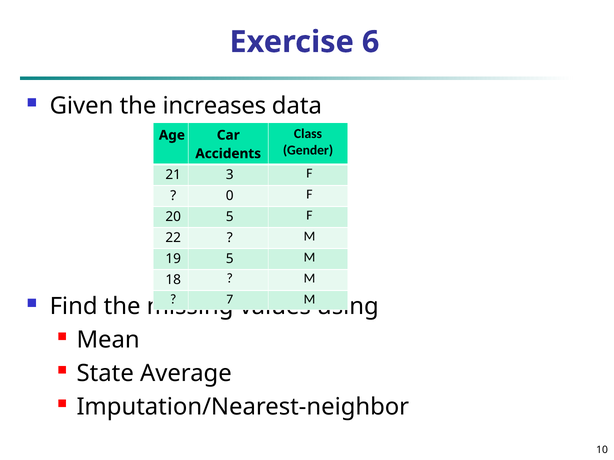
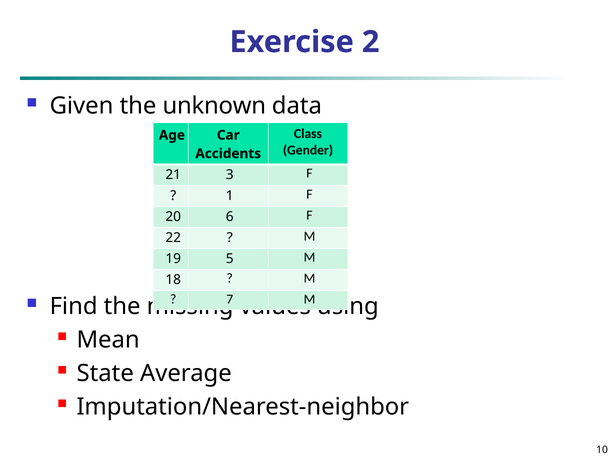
6: 6 -> 2 (371, 42)
increases: increases -> unknown (214, 106)
0: 0 -> 1 (230, 196)
20 5: 5 -> 6 (230, 217)
